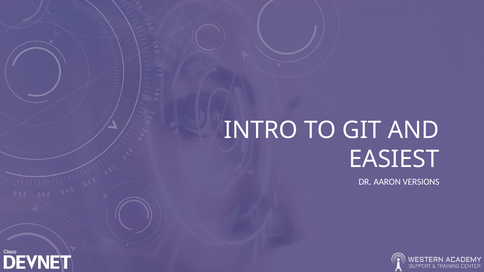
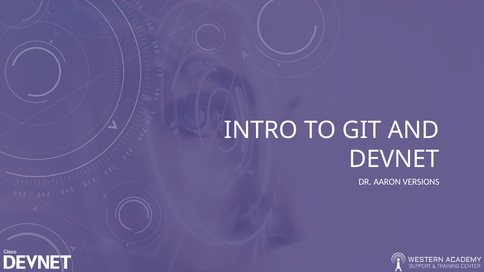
EASIEST: EASIEST -> DEVNET (394, 159)
